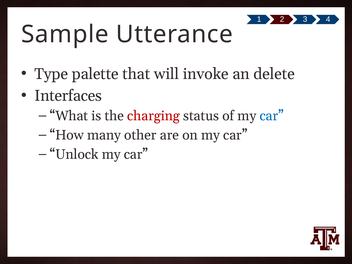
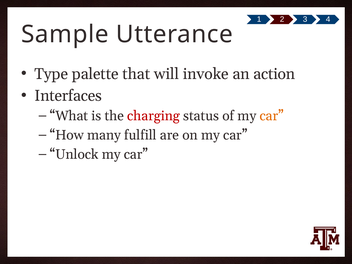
delete: delete -> action (274, 74)
car colour: blue -> orange (272, 116)
other: other -> fulfill (140, 135)
